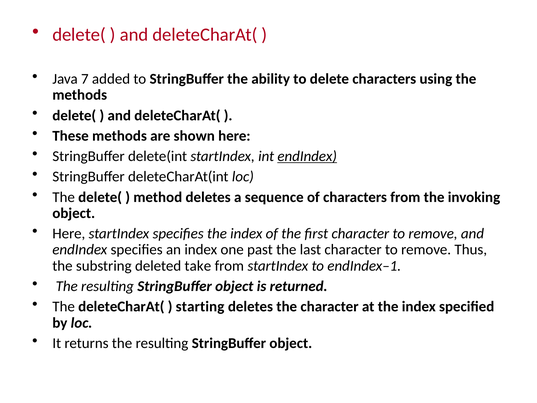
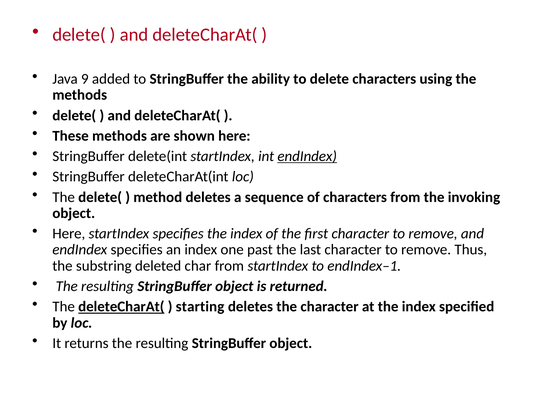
7: 7 -> 9 (85, 79)
take: take -> char (198, 266)
deleteCharAt( underline: none -> present (121, 306)
